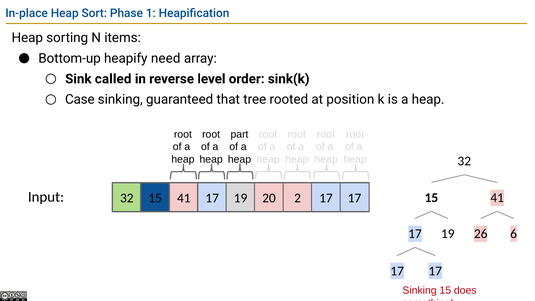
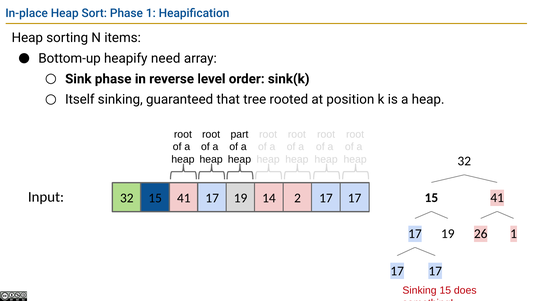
Sink called: called -> phase (113, 79)
Case: Case -> Itself (80, 99)
20: 20 -> 14 (269, 198)
26 6: 6 -> 1 (514, 234)
